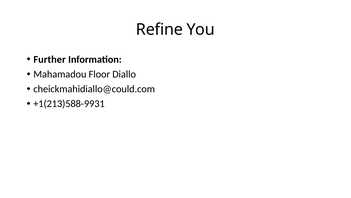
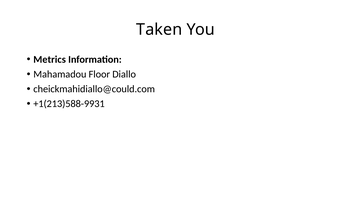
Refine: Refine -> Taken (159, 29)
Further: Further -> Metrics (50, 59)
